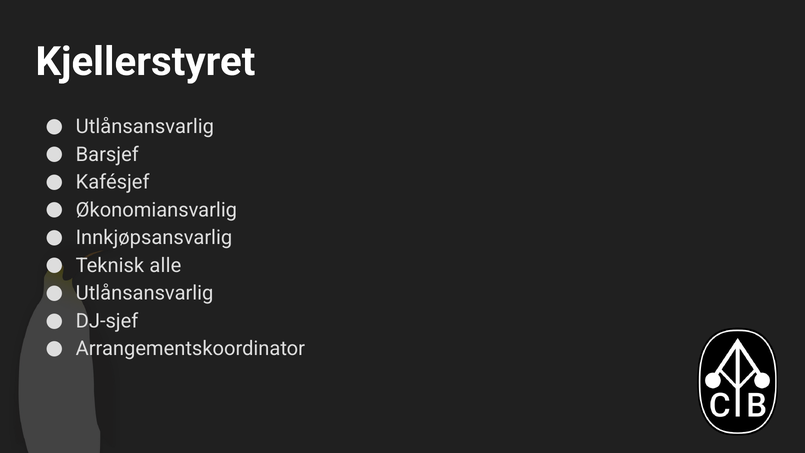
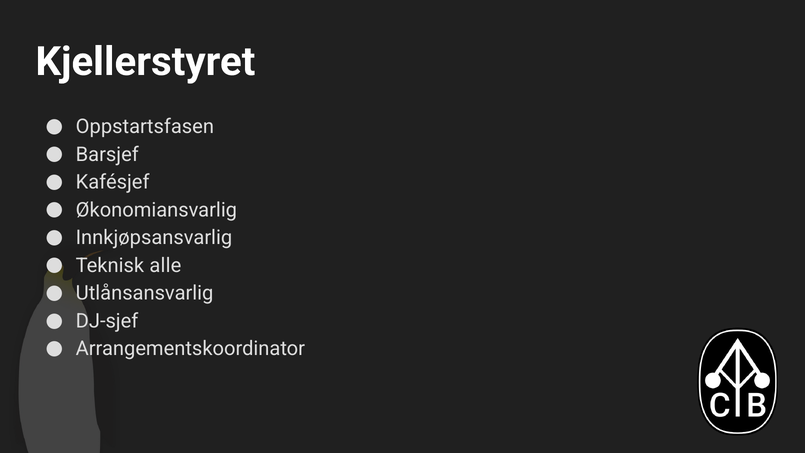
Utlånsansvarlig: Utlånsansvarlig -> Oppstartsfasen (145, 127)
